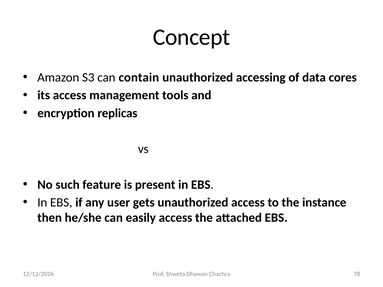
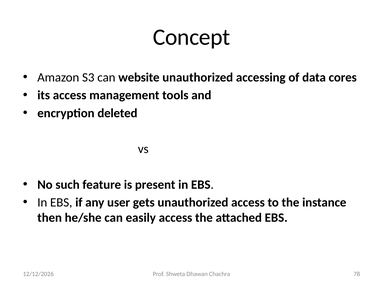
contain: contain -> website (139, 77)
replicas: replicas -> deleted (117, 113)
